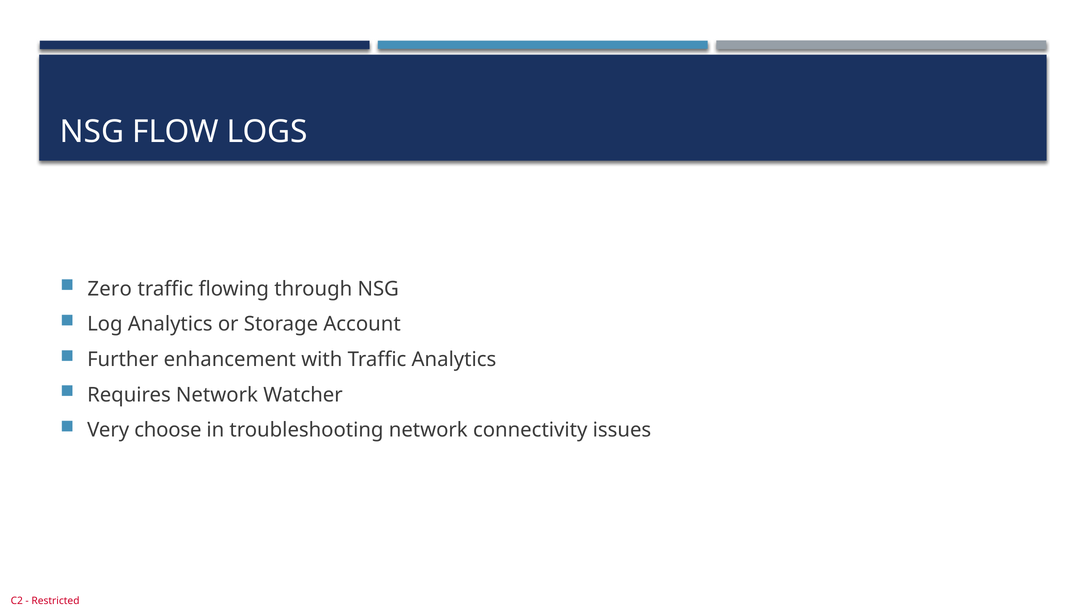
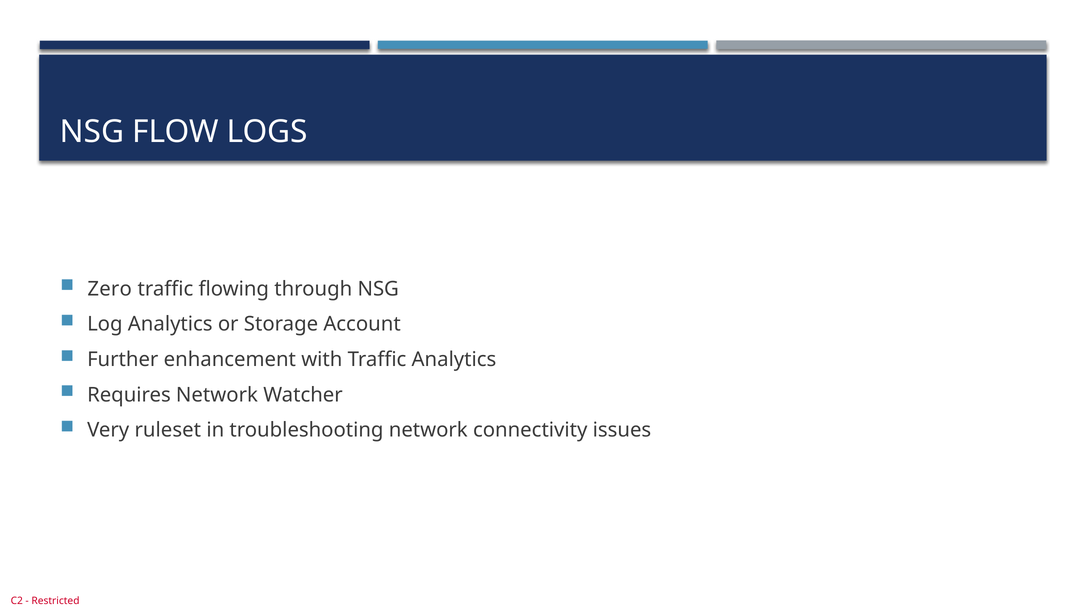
choose: choose -> ruleset (168, 430)
